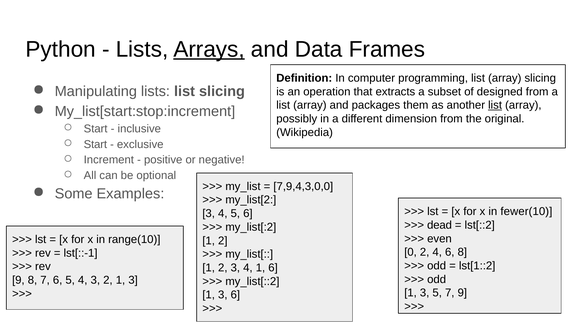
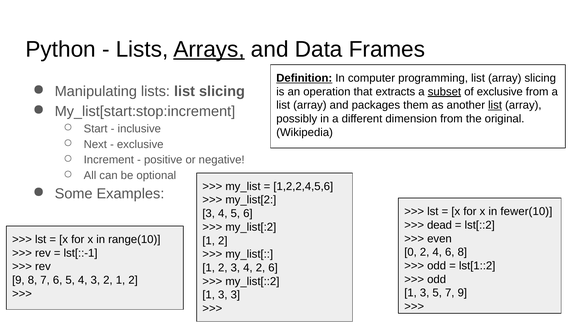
Definition underline: none -> present (304, 78)
subset underline: none -> present (444, 92)
of designed: designed -> exclusive (500, 92)
Start: Start -> Next (95, 144)
7,9,4,3,0,0: 7,9,4,3,0,0 -> 1,2,2,4,5,6 (303, 186)
4 1: 1 -> 2 (260, 268)
2 1 3: 3 -> 2 (133, 280)
3 6: 6 -> 3 (235, 295)
